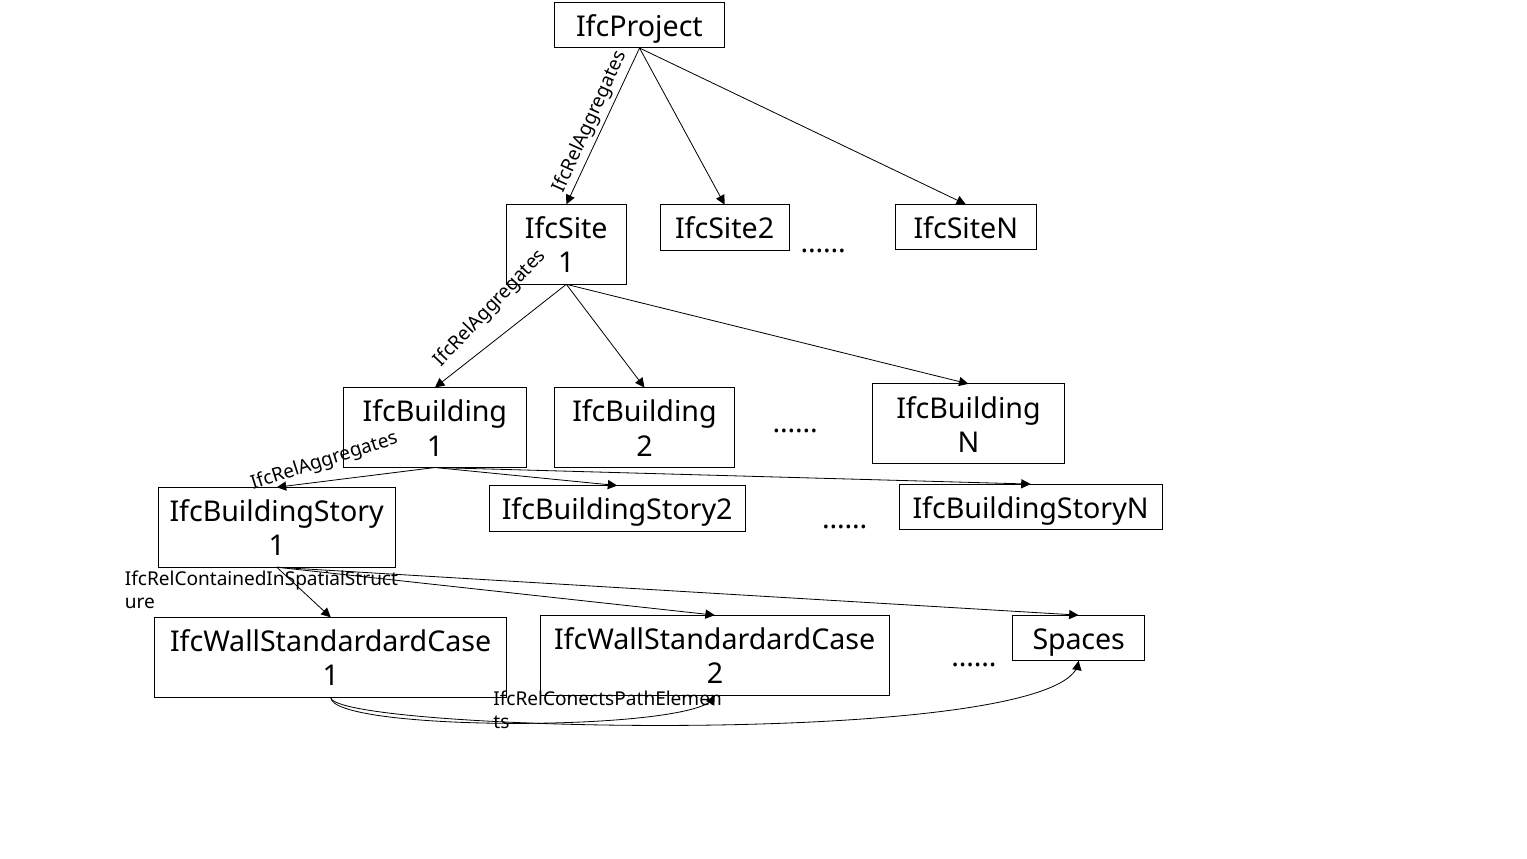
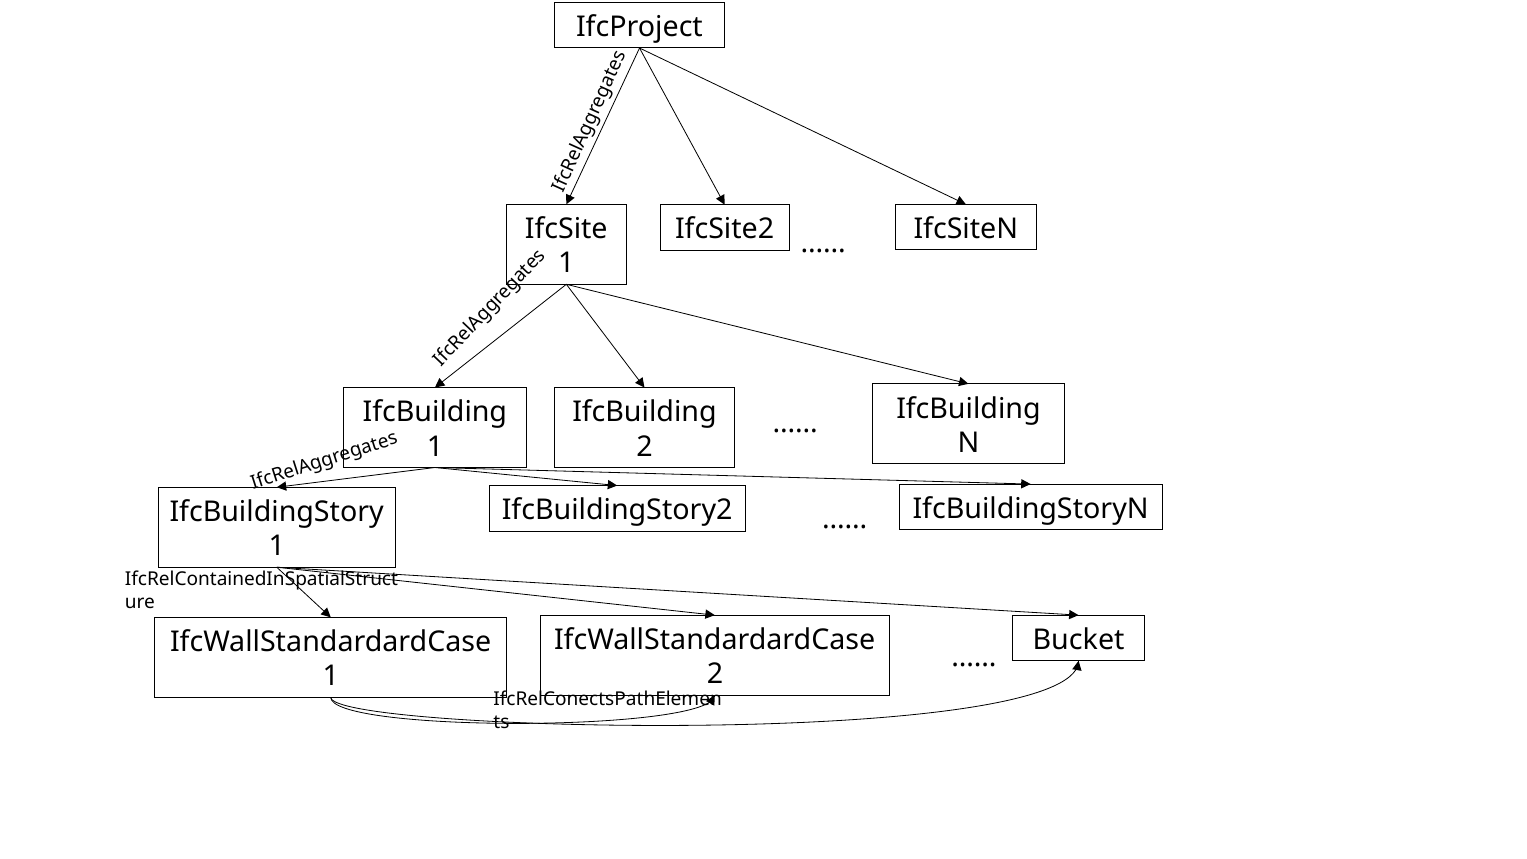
Spaces: Spaces -> Bucket (1079, 640)
